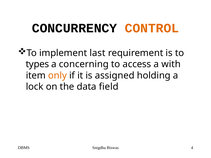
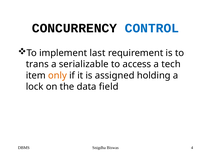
CONTROL colour: orange -> blue (152, 28)
types: types -> trans (37, 64)
concerning: concerning -> serializable (84, 64)
with: with -> tech (171, 64)
